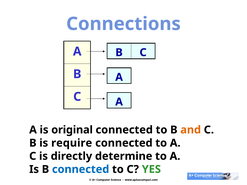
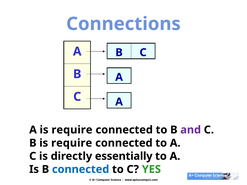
A is original: original -> require (72, 130)
and colour: orange -> purple (191, 130)
determine: determine -> essentially (124, 156)
